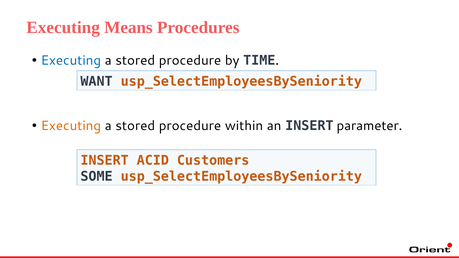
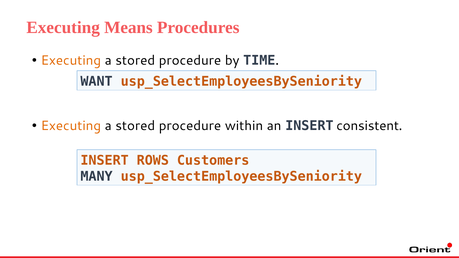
Executing colour: blue -> orange (71, 61)
parameter: parameter -> consistent (368, 126)
ACID: ACID -> ROWS (153, 160)
SOME: SOME -> MANY (97, 177)
